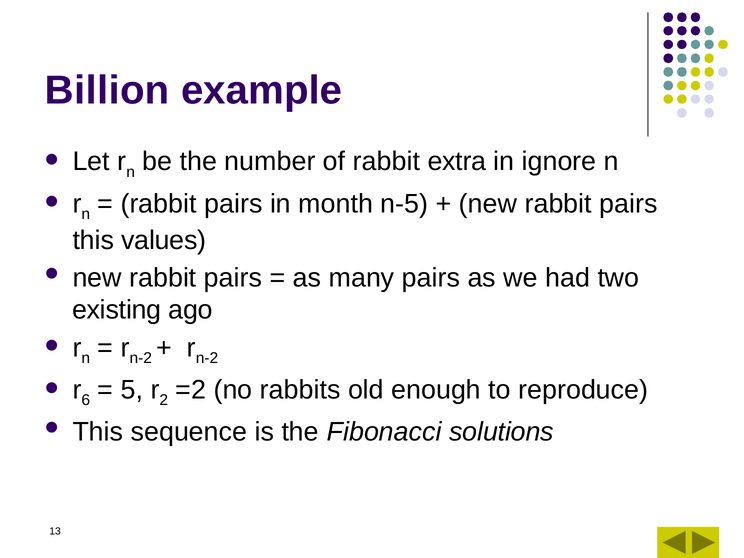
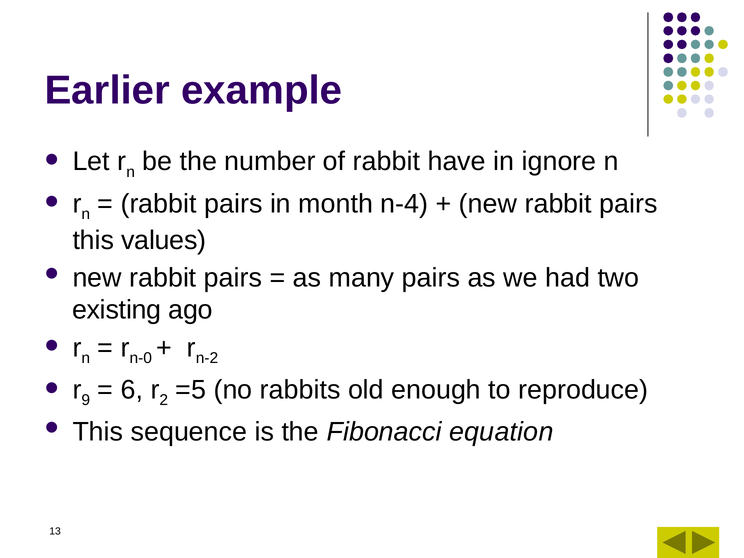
Billion: Billion -> Earlier (107, 90)
extra: extra -> have (457, 162)
n-5: n-5 -> n-4 (404, 204)
n-2: n-2 -> n-0 (141, 358)
6: 6 -> 9 (86, 400)
5: 5 -> 6 (132, 390)
=2: =2 -> =5 (191, 390)
solutions: solutions -> equation (501, 432)
